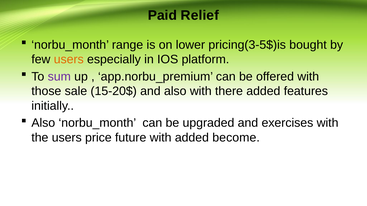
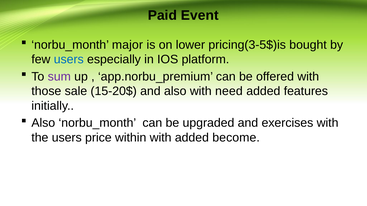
Relief: Relief -> Event (200, 15)
range: range -> major (127, 45)
users colour: orange -> blue (69, 60)
there: there -> need (229, 91)
future: future -> within (131, 138)
